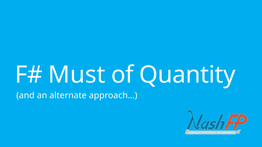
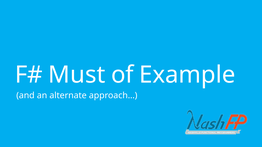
Quantity: Quantity -> Example (187, 75)
